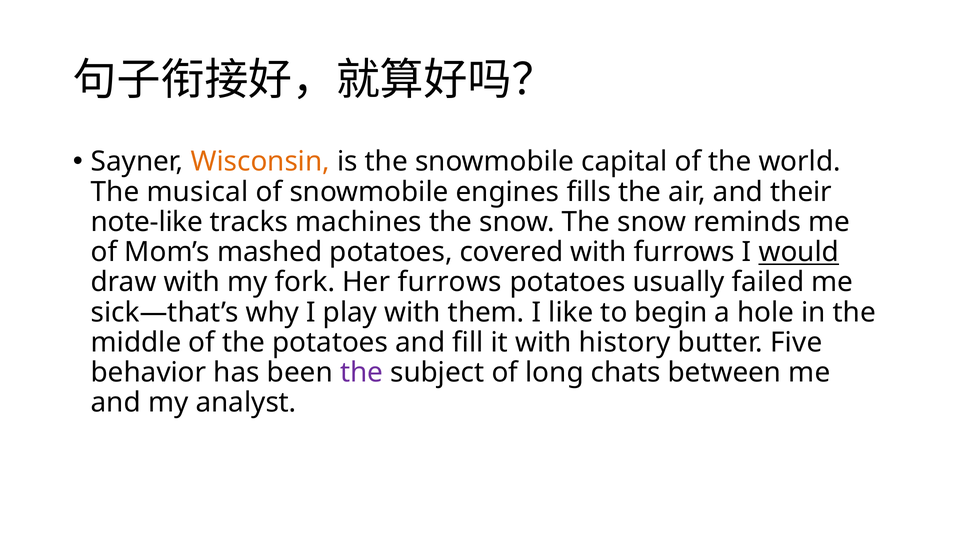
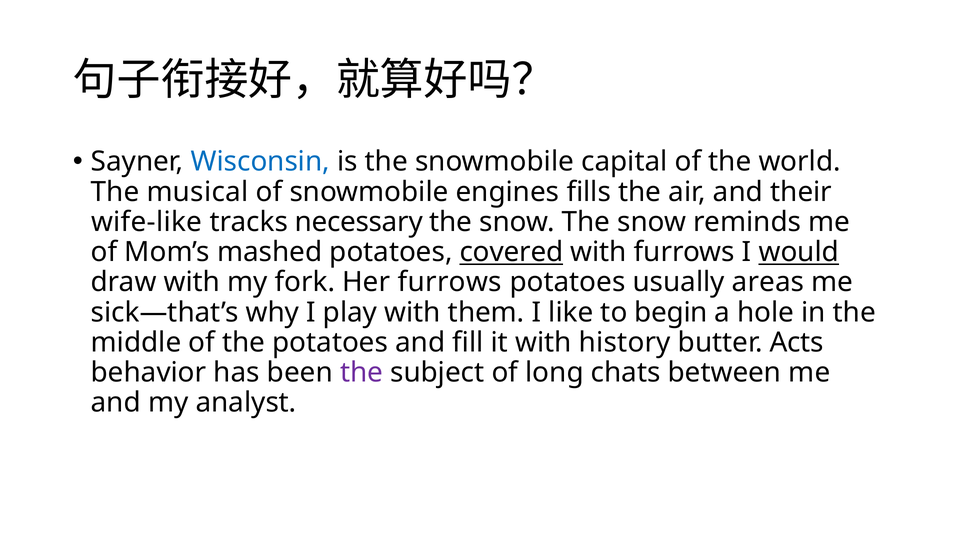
Wisconsin colour: orange -> blue (260, 162)
note-like: note-like -> wife-like (147, 222)
machines: machines -> necessary (359, 222)
covered underline: none -> present (511, 252)
failed: failed -> areas (768, 282)
Five: Five -> Acts (797, 343)
